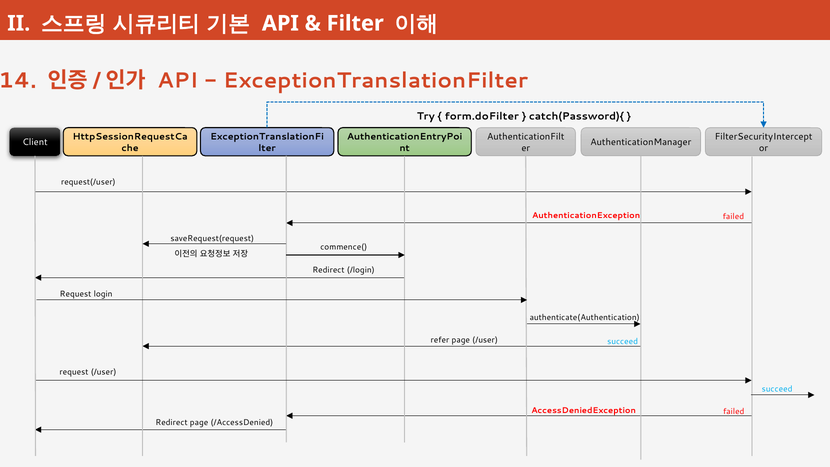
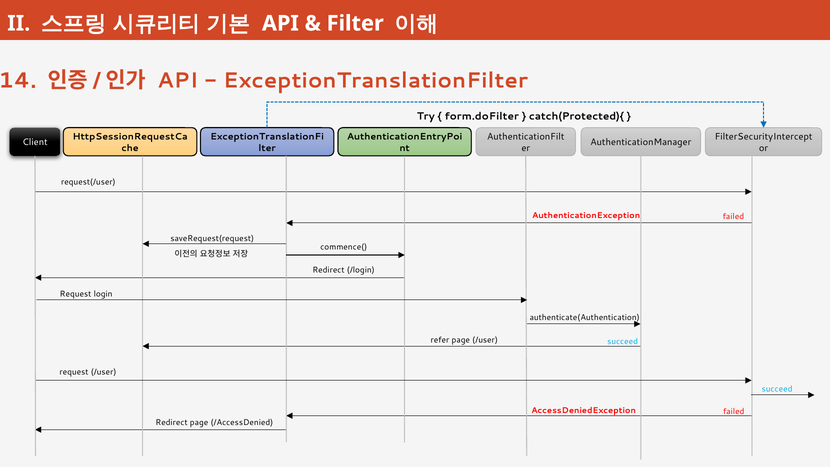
catch(Password){: catch(Password){ -> catch(Protected){ (576, 116)
